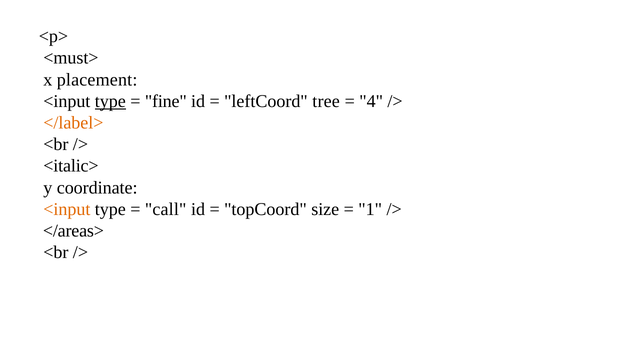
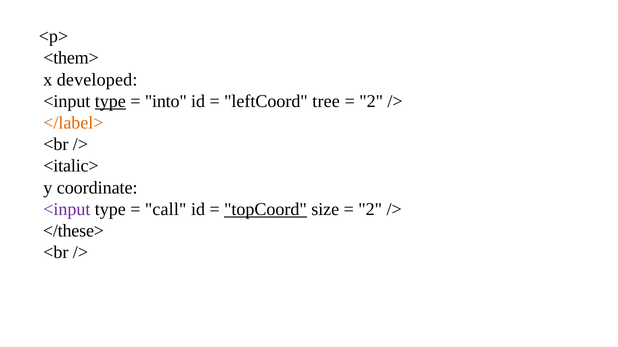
<must>: <must> -> <them> (71, 58)
placement: placement -> developed (97, 80)
fine: fine -> into (166, 101)
4: 4 -> 2 (371, 101)
<input colour: orange -> purple (67, 210)
topCoord underline: none -> present (265, 210)
1: 1 -> 2 (370, 210)
</areas>: </areas> -> </these> (73, 231)
